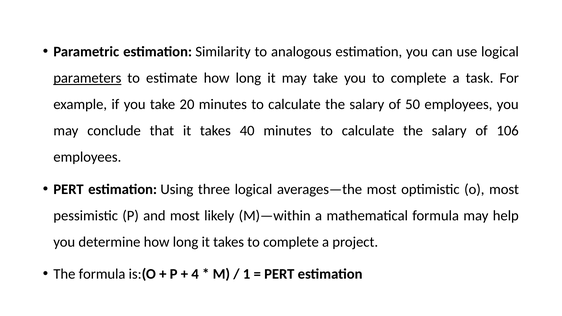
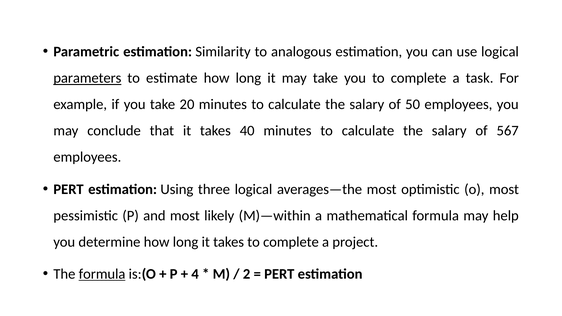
106: 106 -> 567 (508, 131)
formula underline: none -> present (102, 274)
1: 1 -> 2 (247, 274)
